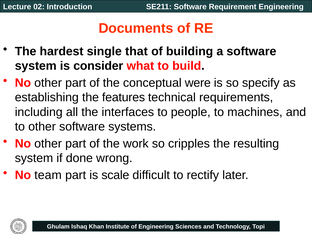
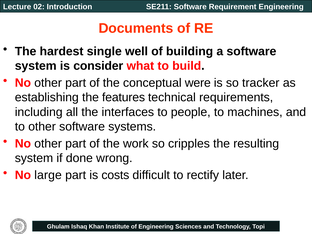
that: that -> well (137, 51)
specify: specify -> tracker (261, 83)
team: team -> large (48, 175)
scale: scale -> costs (115, 175)
